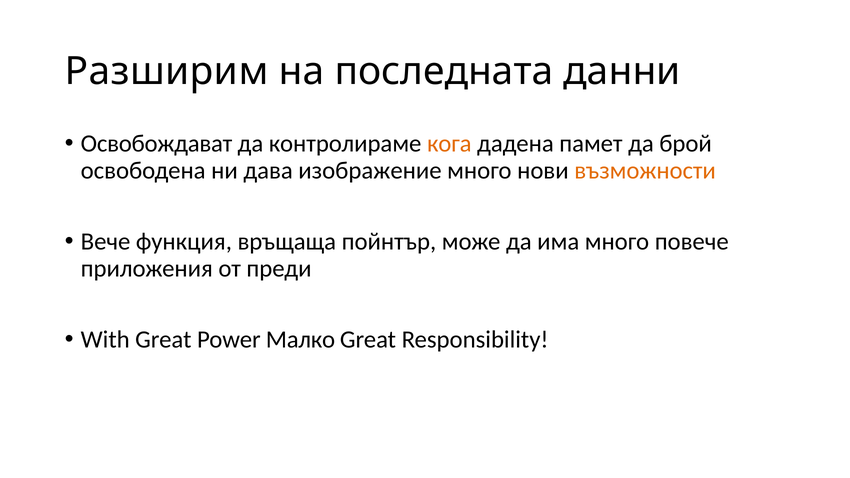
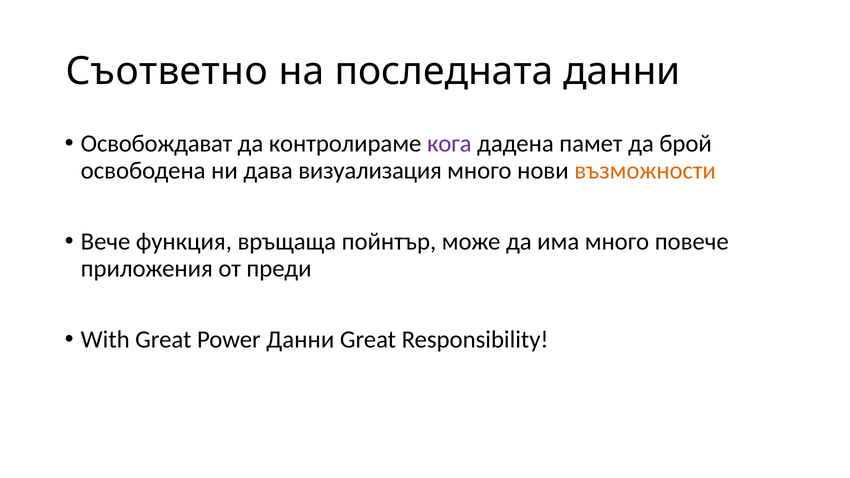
Разширим: Разширим -> Съответно (167, 71)
кога colour: orange -> purple (449, 144)
изображение: изображение -> визуализация (370, 170)
Power Малко: Малко -> Данни (300, 340)
